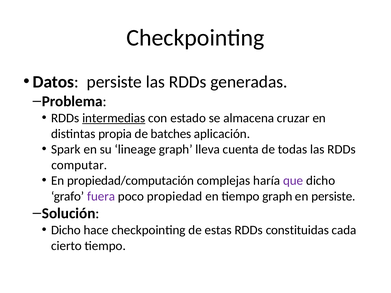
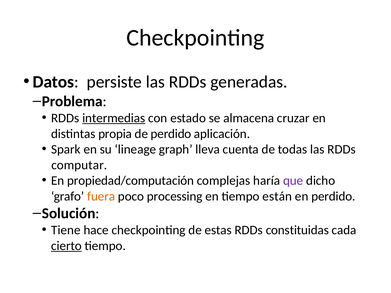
de batches: batches -> perdido (171, 134)
fuera colour: purple -> orange (101, 196)
propiedad: propiedad -> processing (175, 196)
tiempo graph: graph -> están (277, 196)
en persiste: persiste -> perdido (333, 196)
Dicho: Dicho -> Tiene (66, 230)
cierto underline: none -> present (66, 246)
